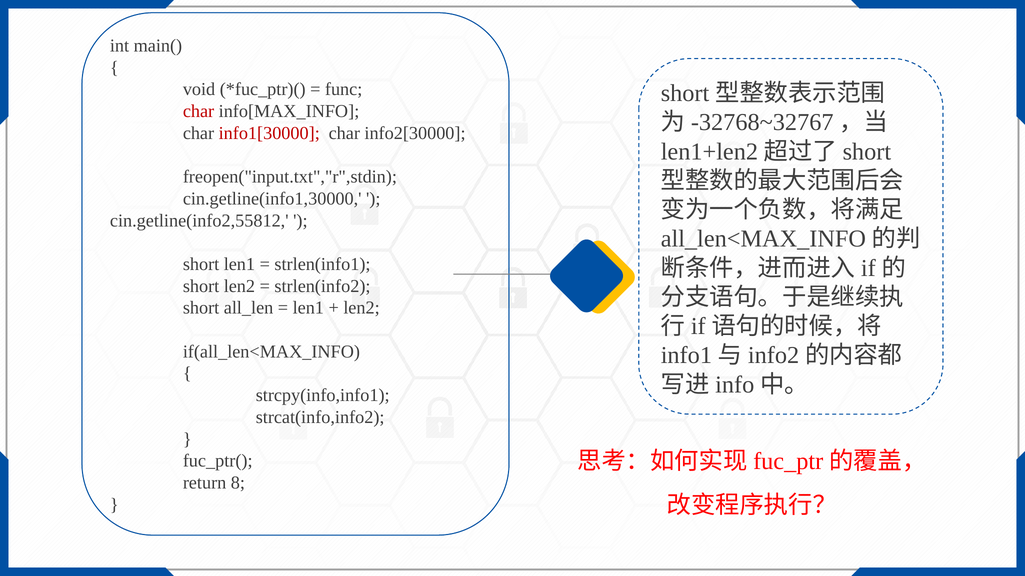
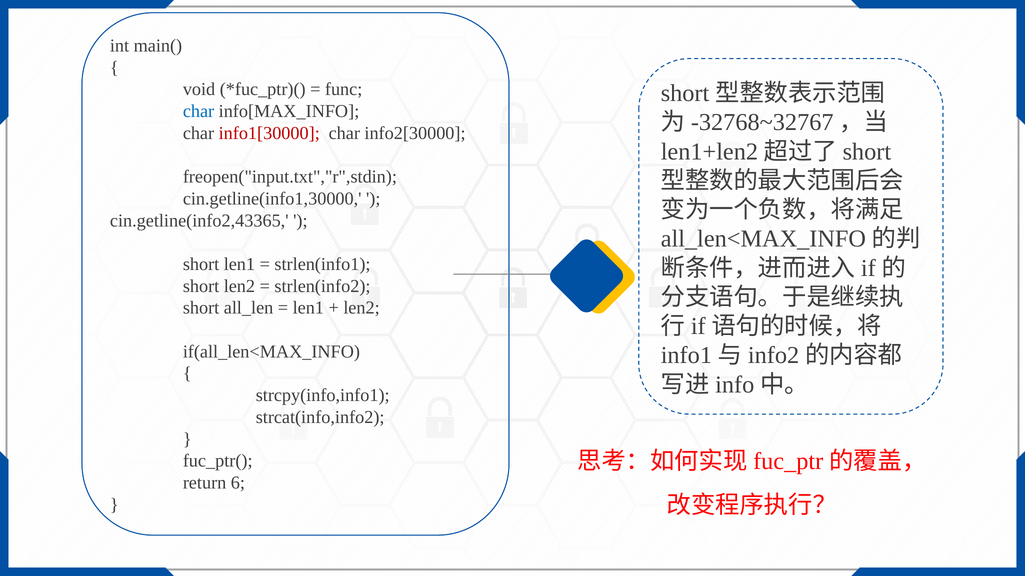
char colour: red -> blue (199, 111)
cin.getline(info2,55812: cin.getline(info2,55812 -> cin.getline(info2,43365 (199, 221)
8: 8 -> 6 (238, 483)
